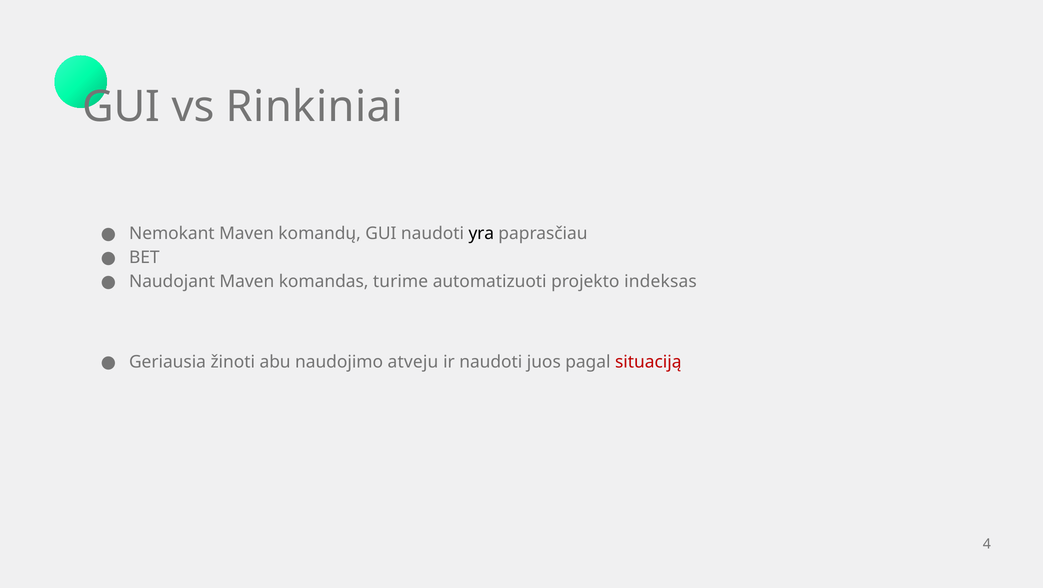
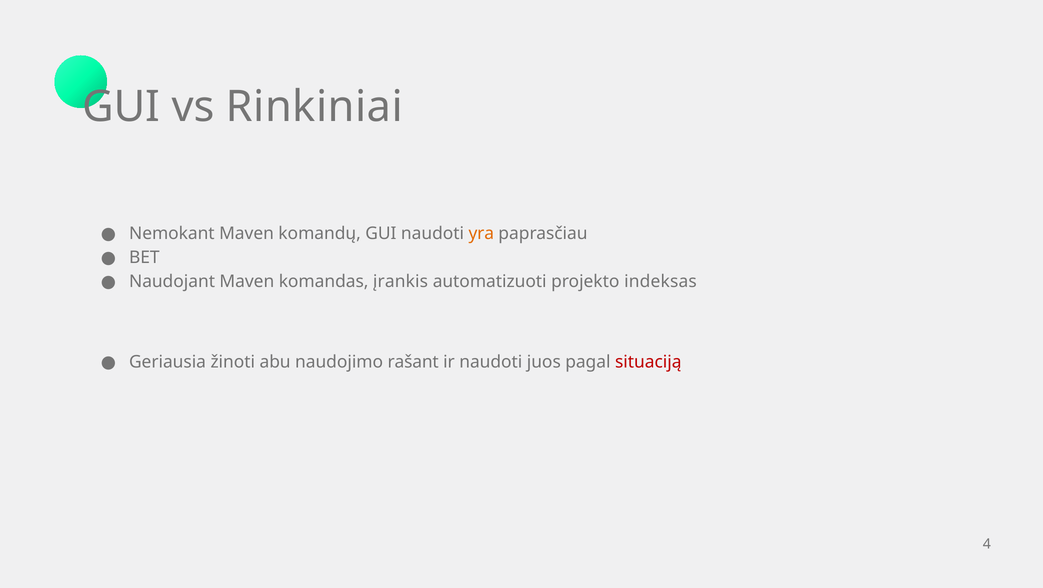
yra colour: black -> orange (481, 233)
turime: turime -> įrankis (401, 281)
atveju: atveju -> rašant (413, 362)
